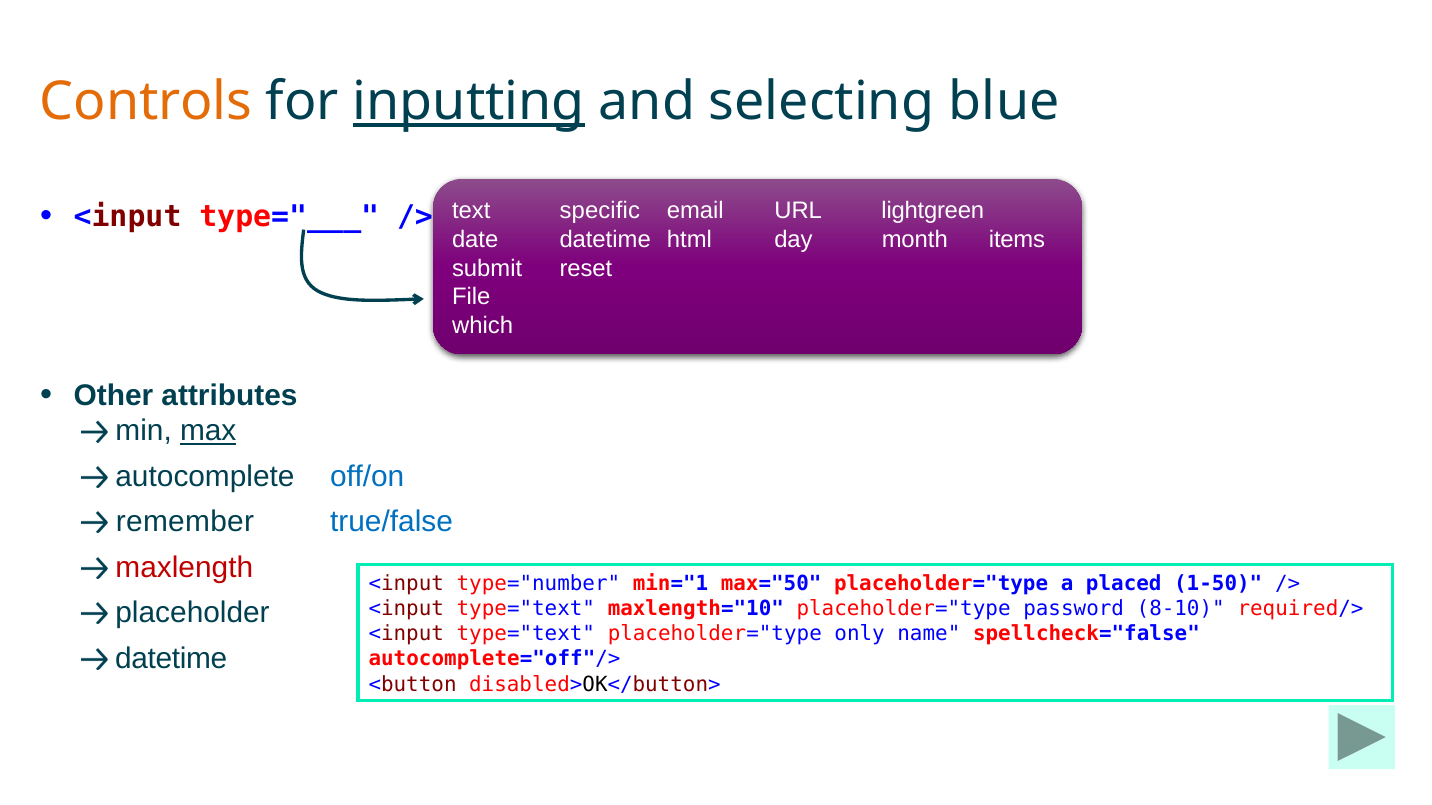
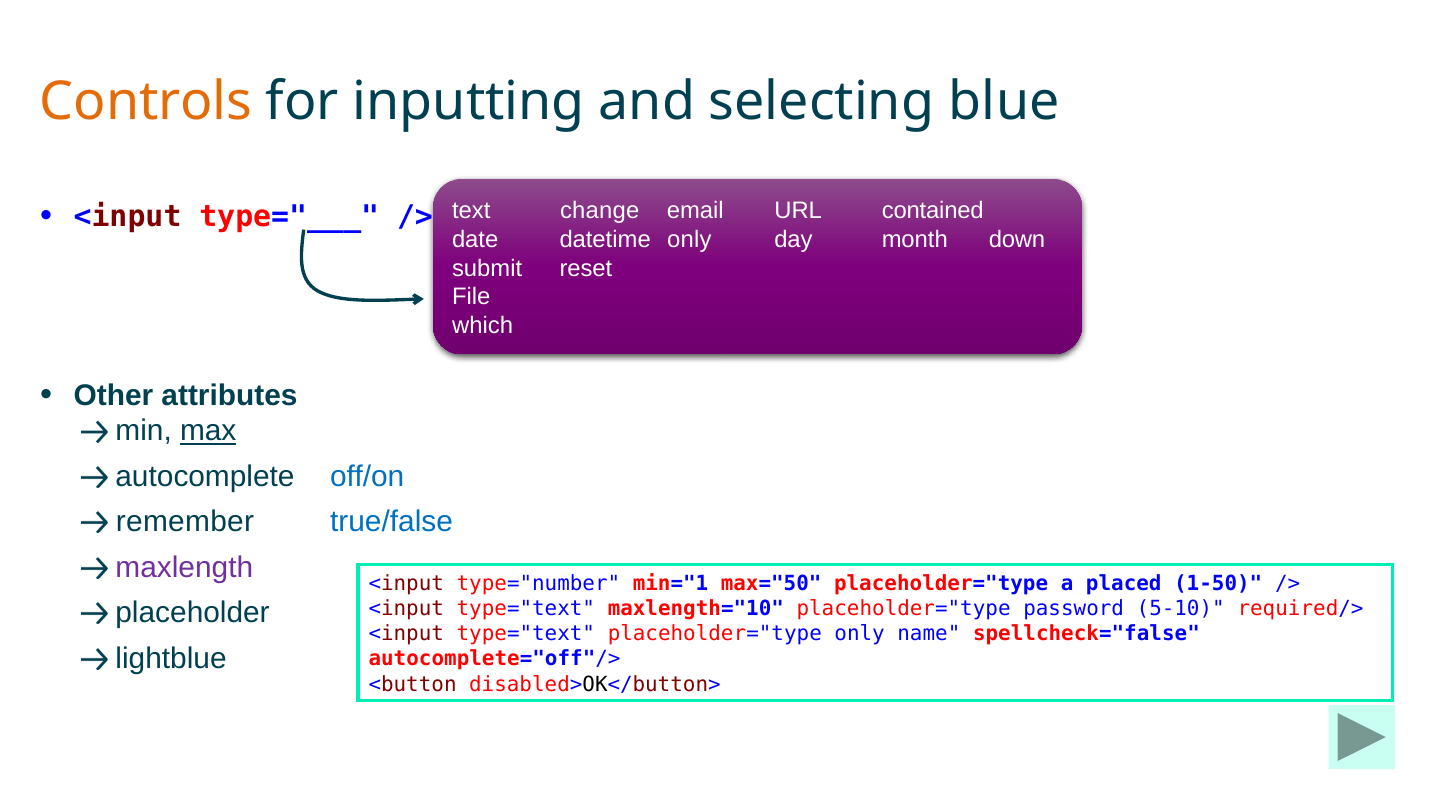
inputting underline: present -> none (469, 102)
specific: specific -> change (600, 211)
lightgreen: lightgreen -> contained (933, 211)
datetime html: html -> only (689, 240)
items: items -> down (1017, 240)
maxlength colour: red -> purple (184, 568)
8-10: 8-10 -> 5-10 (1181, 609)
datetime: datetime -> lightblue (171, 659)
